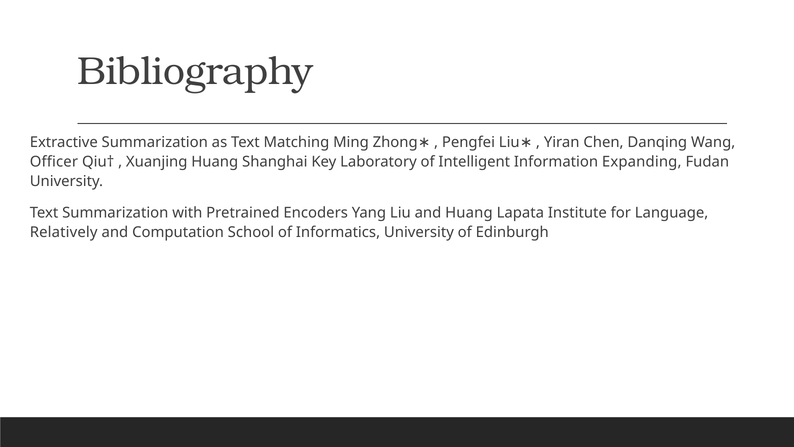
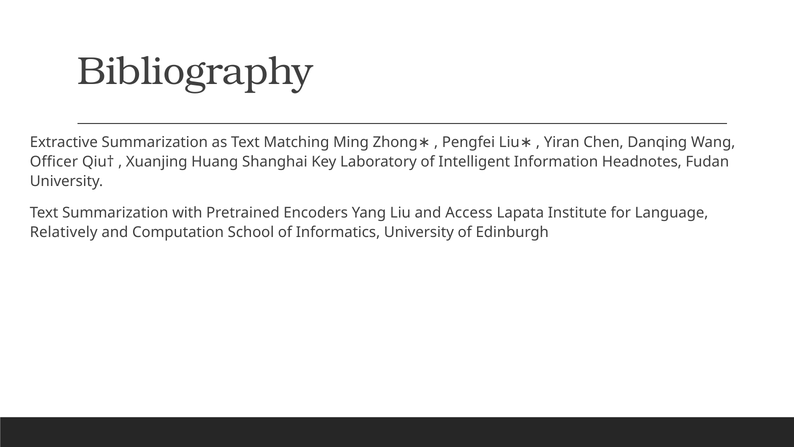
Expanding: Expanding -> Headnotes (642, 162)
and Huang: Huang -> Access (469, 213)
